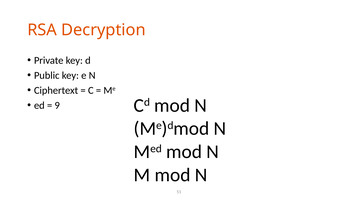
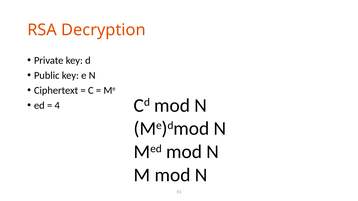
9: 9 -> 4 (57, 106)
